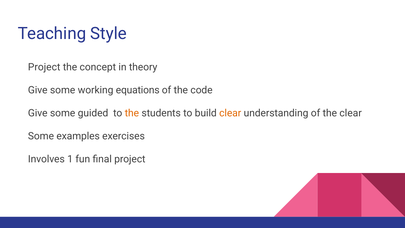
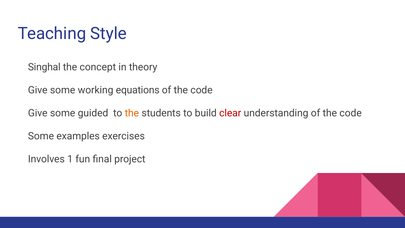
Project: Project -> Singhal (44, 67)
clear colour: orange -> red (230, 113)
understanding of the clear: clear -> code (351, 113)
